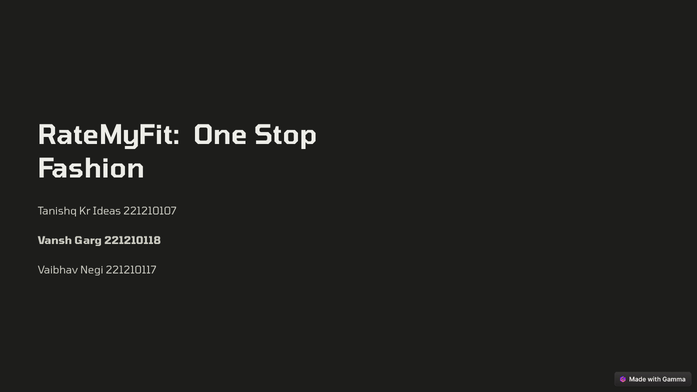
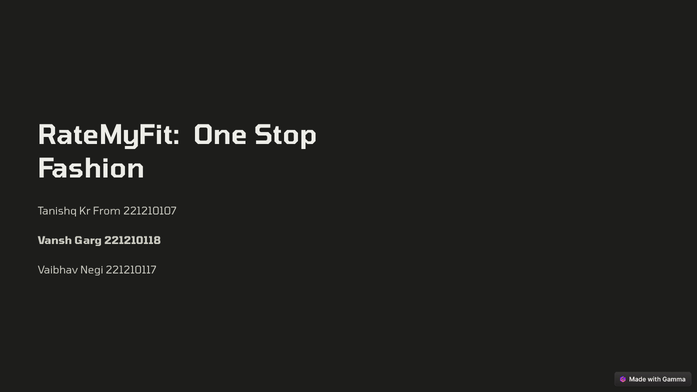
Ideas: Ideas -> From (107, 211)
